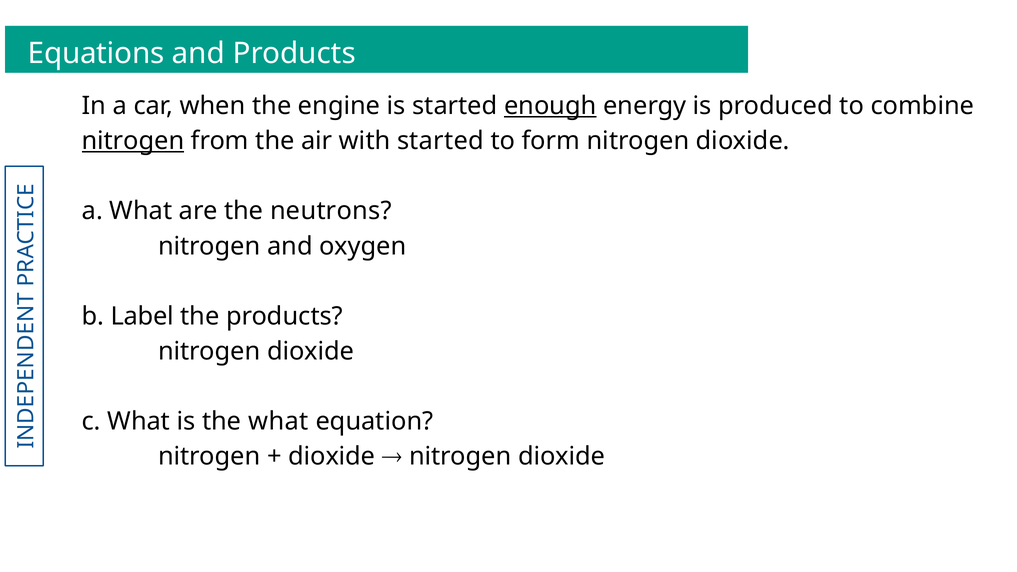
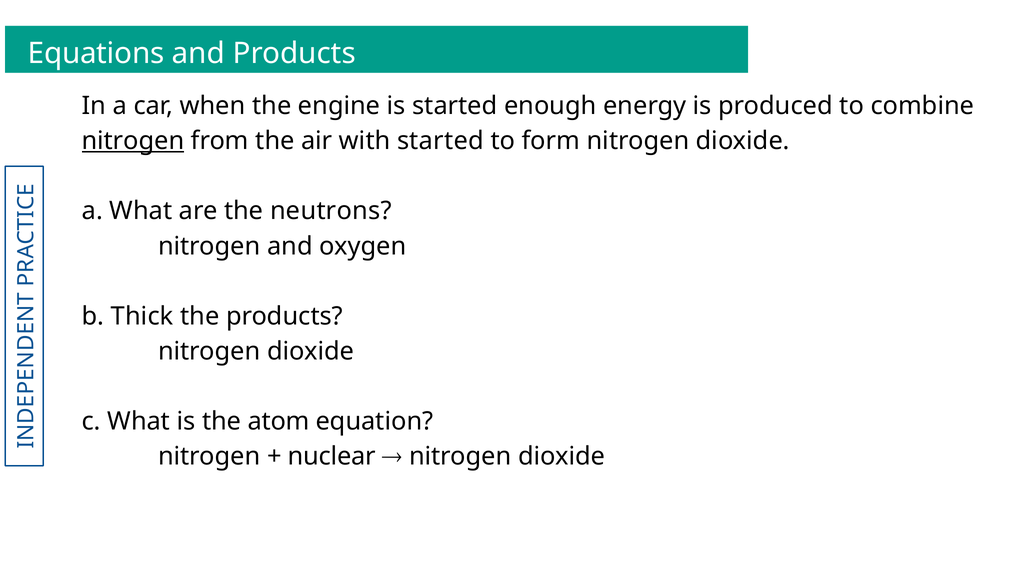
enough underline: present -> none (550, 106)
Label: Label -> Thick (142, 316)
the what: what -> atom (279, 422)
dioxide: dioxide -> nuclear (332, 457)
